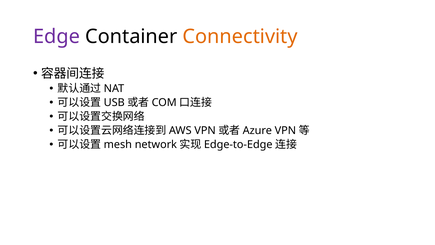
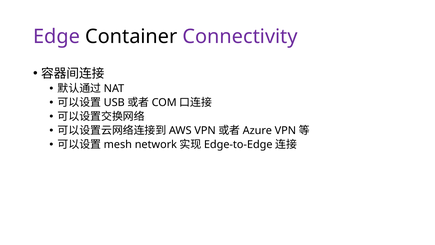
Connectivity colour: orange -> purple (240, 37)
